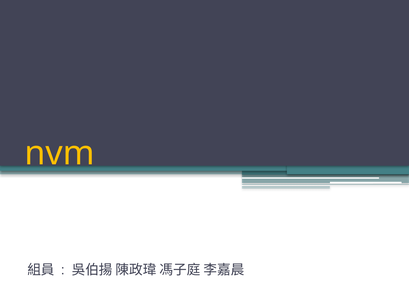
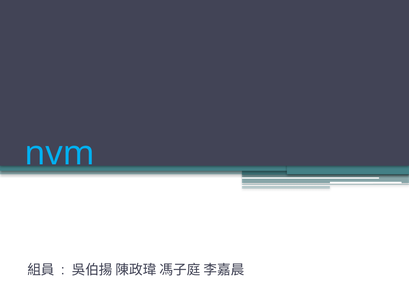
nvm colour: yellow -> light blue (60, 153)
